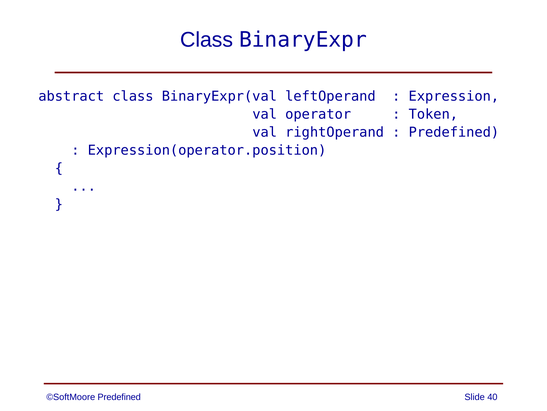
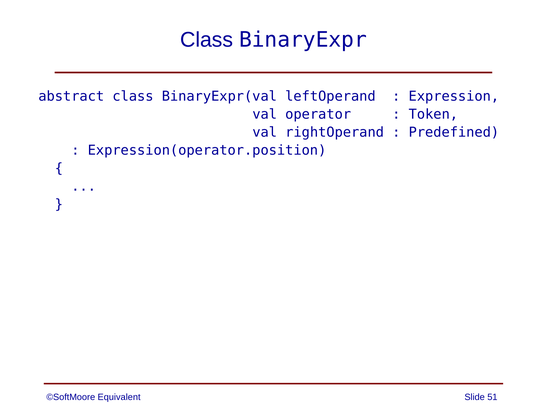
©SoftMoore Predefined: Predefined -> Equivalent (119, 396)
40: 40 -> 51 (492, 396)
